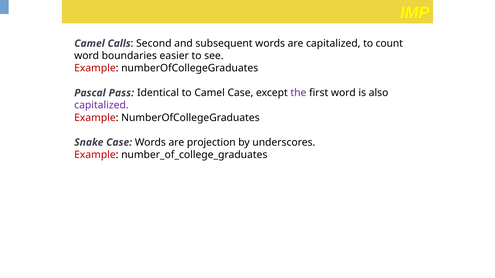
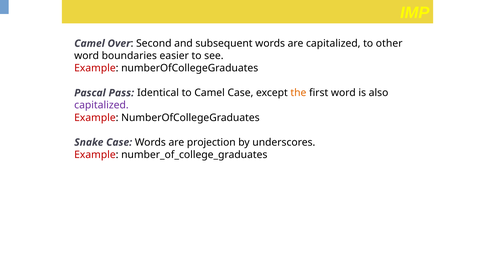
Calls: Calls -> Over (119, 44)
count: count -> other (389, 44)
the colour: purple -> orange (298, 93)
